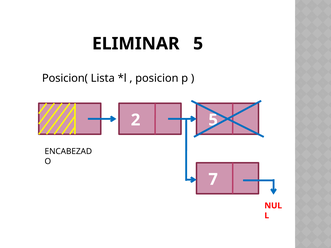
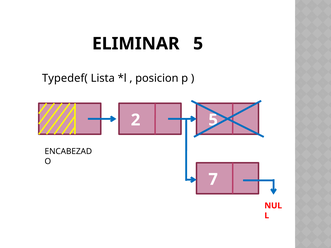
Posicion(: Posicion( -> Typedef( (65, 78)
